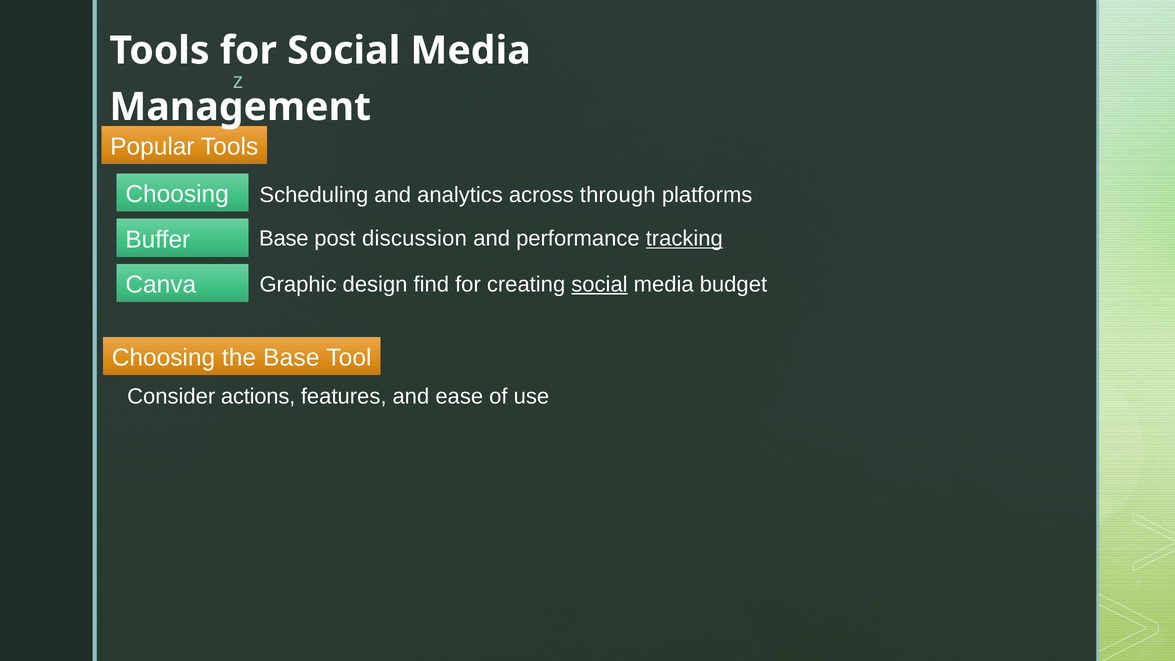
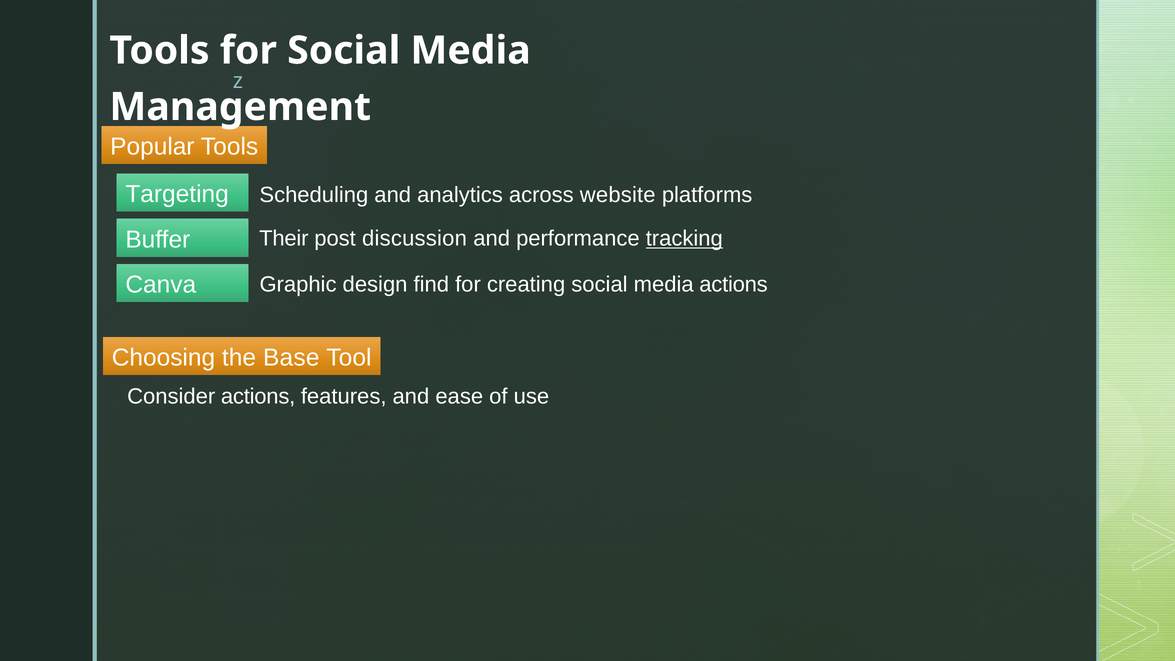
Choosing: Choosing -> Targeting (177, 194)
through: through -> website (618, 195)
Base: Base -> Their (284, 238)
social underline: present -> none (600, 284)
media budget: budget -> actions (734, 284)
